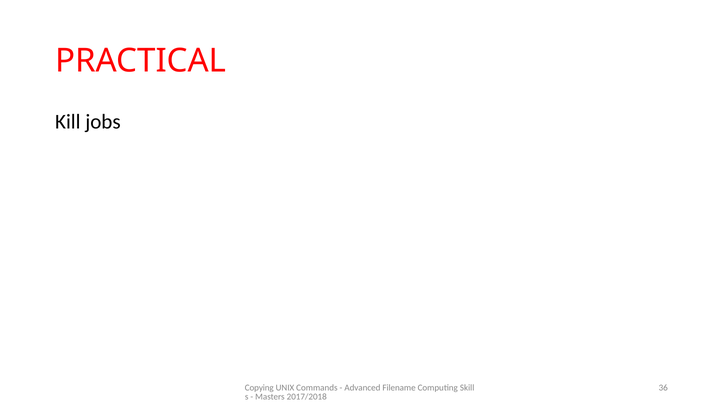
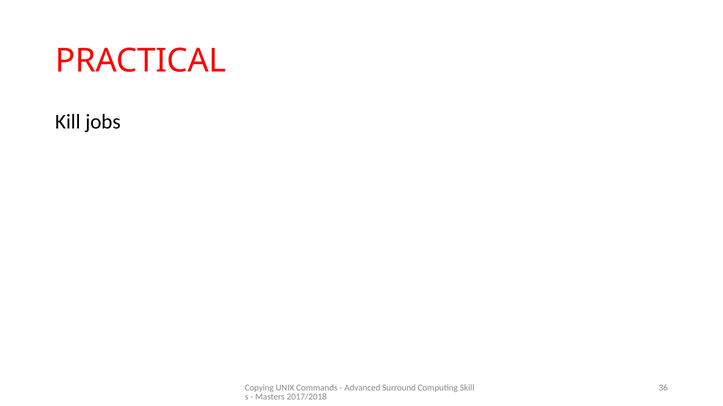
Filename: Filename -> Surround (399, 388)
